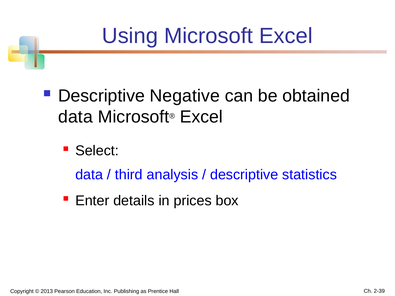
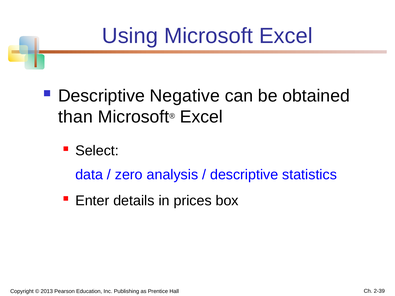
data: data -> than (75, 117)
third: third -> zero (129, 175)
